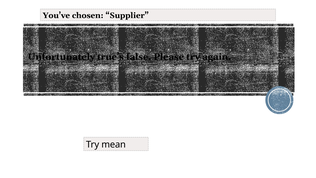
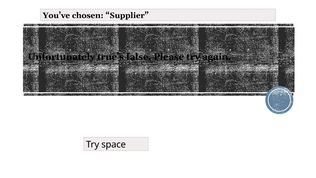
mean: mean -> space (114, 144)
